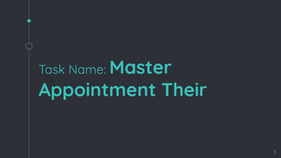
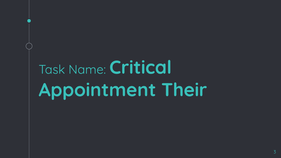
Master: Master -> Critical (141, 68)
